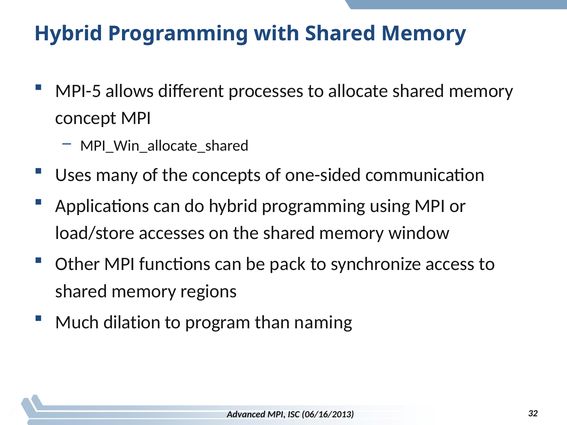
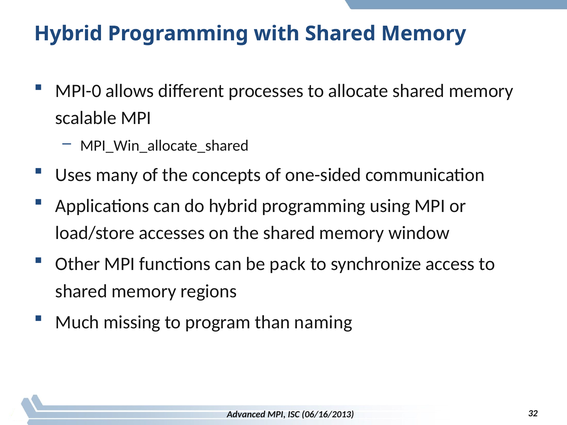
MPI-5: MPI-5 -> MPI-0 (78, 91)
concept: concept -> scalable (86, 118)
dilation: dilation -> missing (132, 322)
